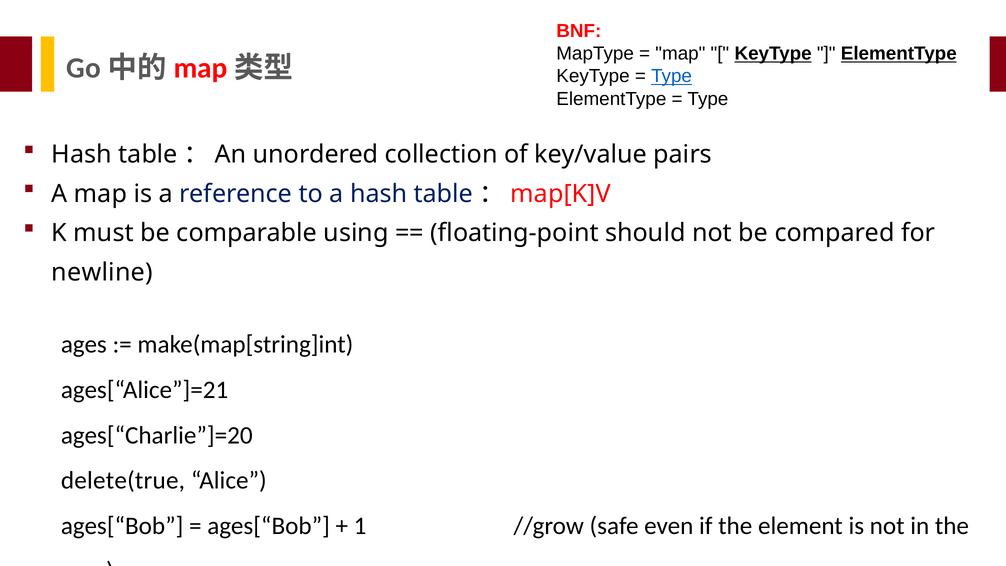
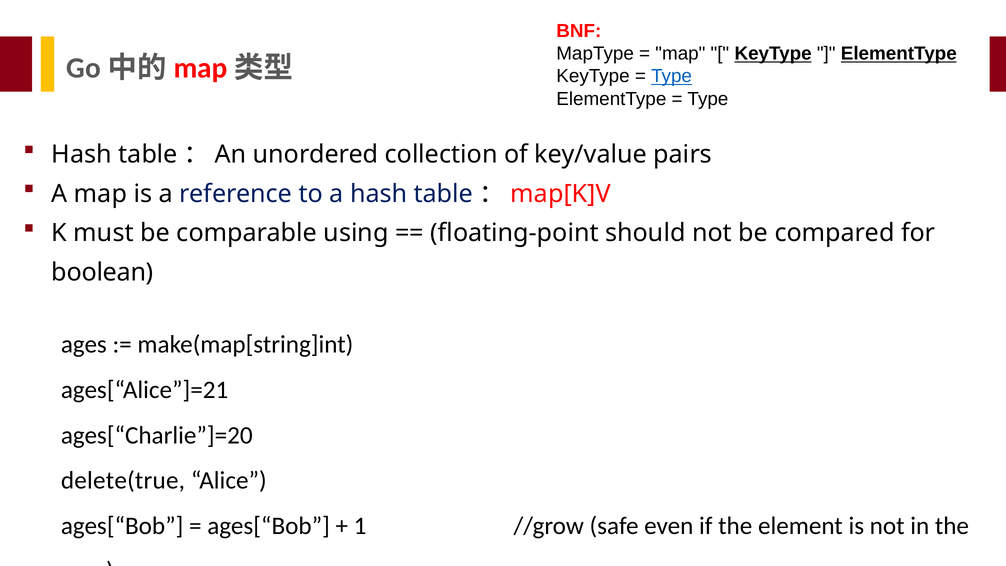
newline: newline -> boolean (102, 272)
